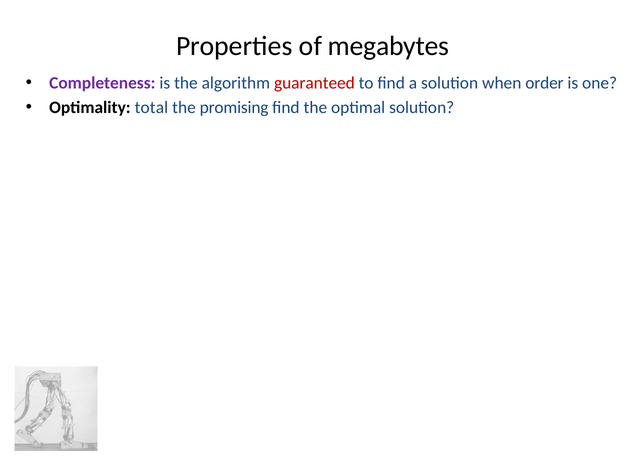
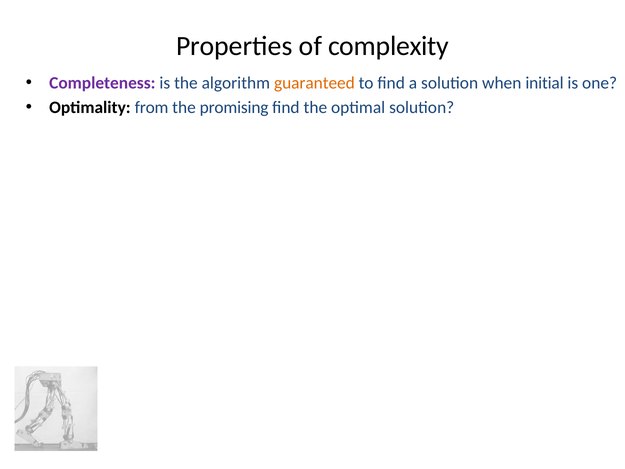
megabytes: megabytes -> complexity (389, 46)
guaranteed colour: red -> orange (314, 83)
order: order -> initial (545, 83)
total: total -> from (152, 107)
